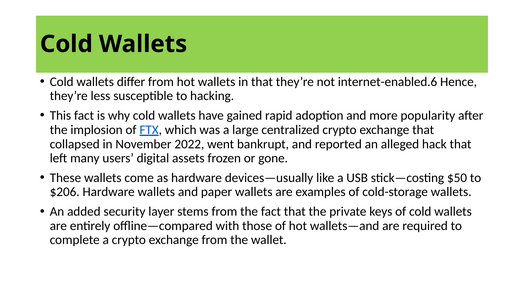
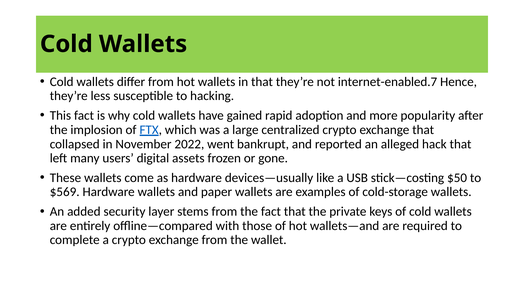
internet-enabled.6: internet-enabled.6 -> internet-enabled.7 (388, 82)
$206: $206 -> $569 (65, 192)
